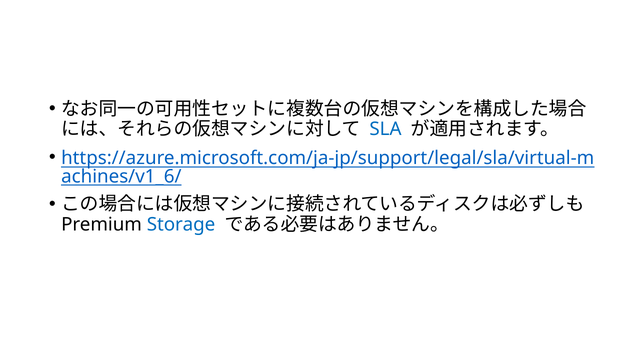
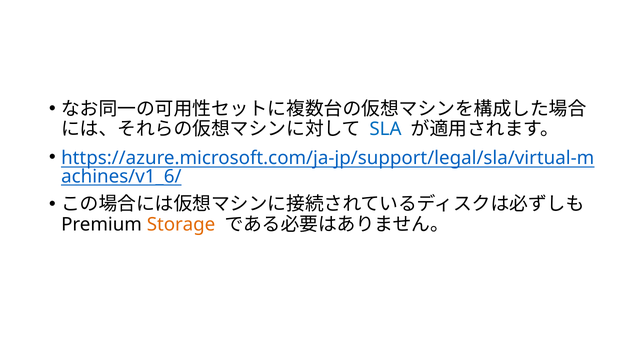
Storage colour: blue -> orange (181, 225)
